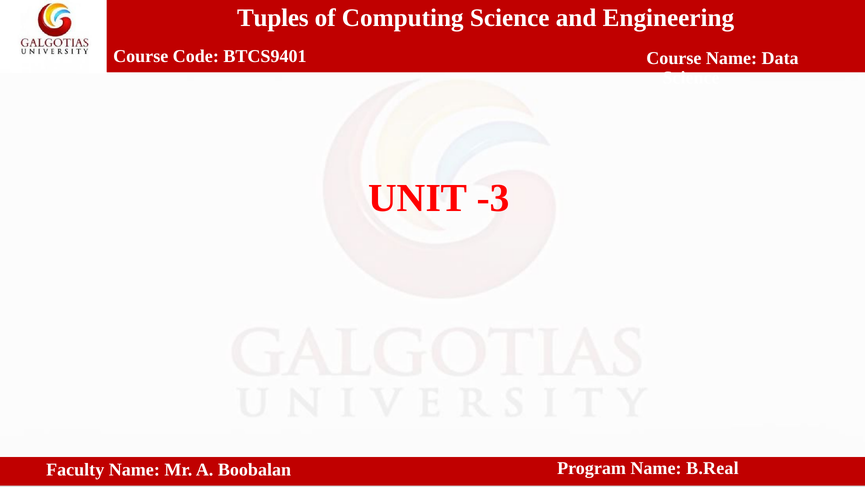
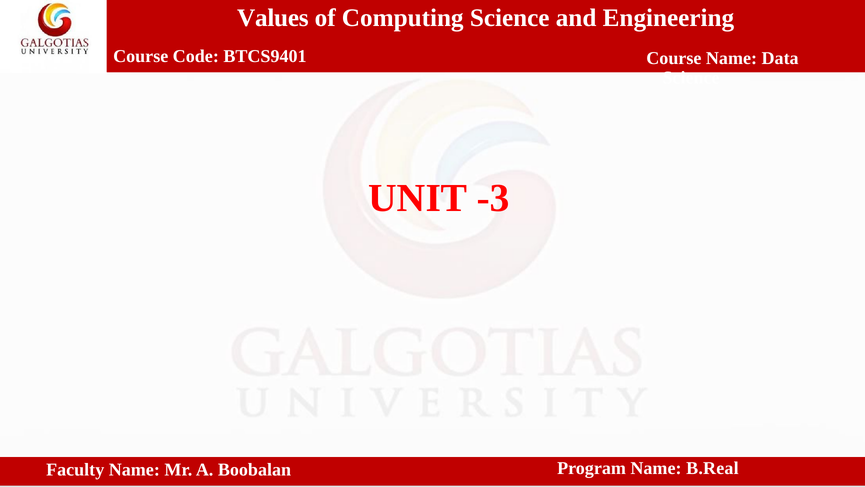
Tuples: Tuples -> Values (273, 18)
